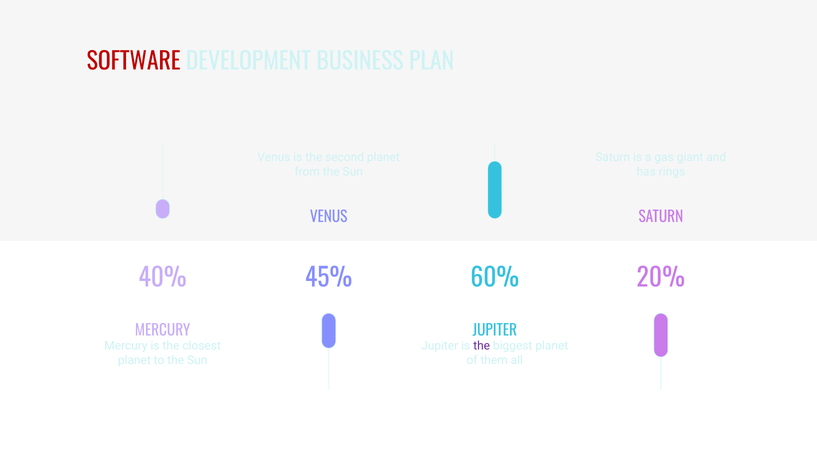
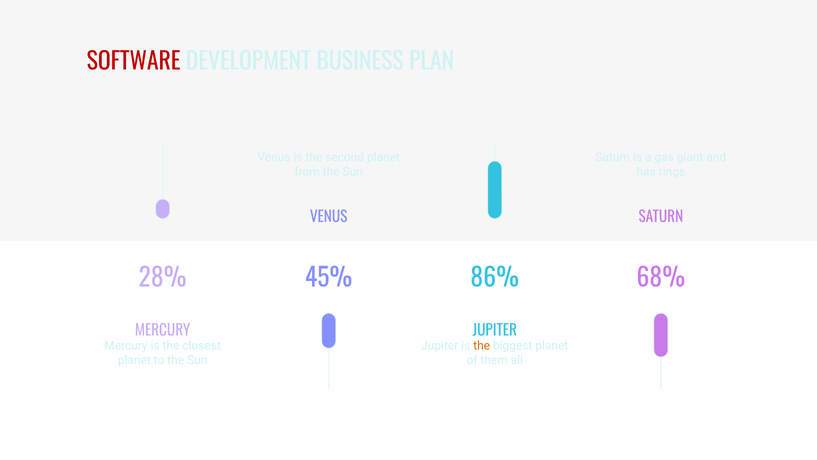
40%: 40% -> 28% (163, 278)
60%: 60% -> 86% (495, 278)
20%: 20% -> 68% (661, 278)
the colour: purple -> orange (482, 345)
